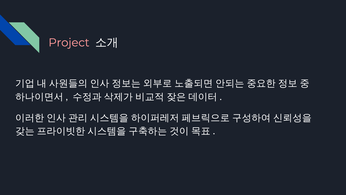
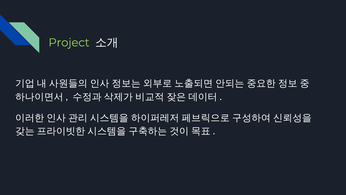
Project colour: pink -> light green (69, 43)
